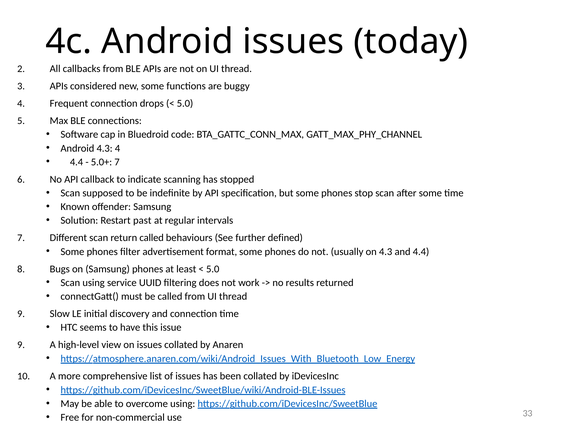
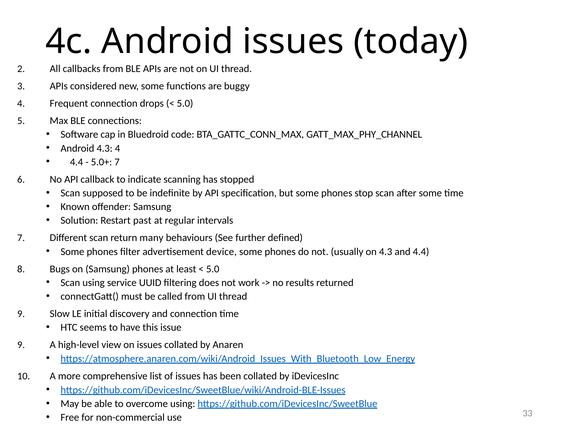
return called: called -> many (151, 238)
format: format -> device (221, 252)
